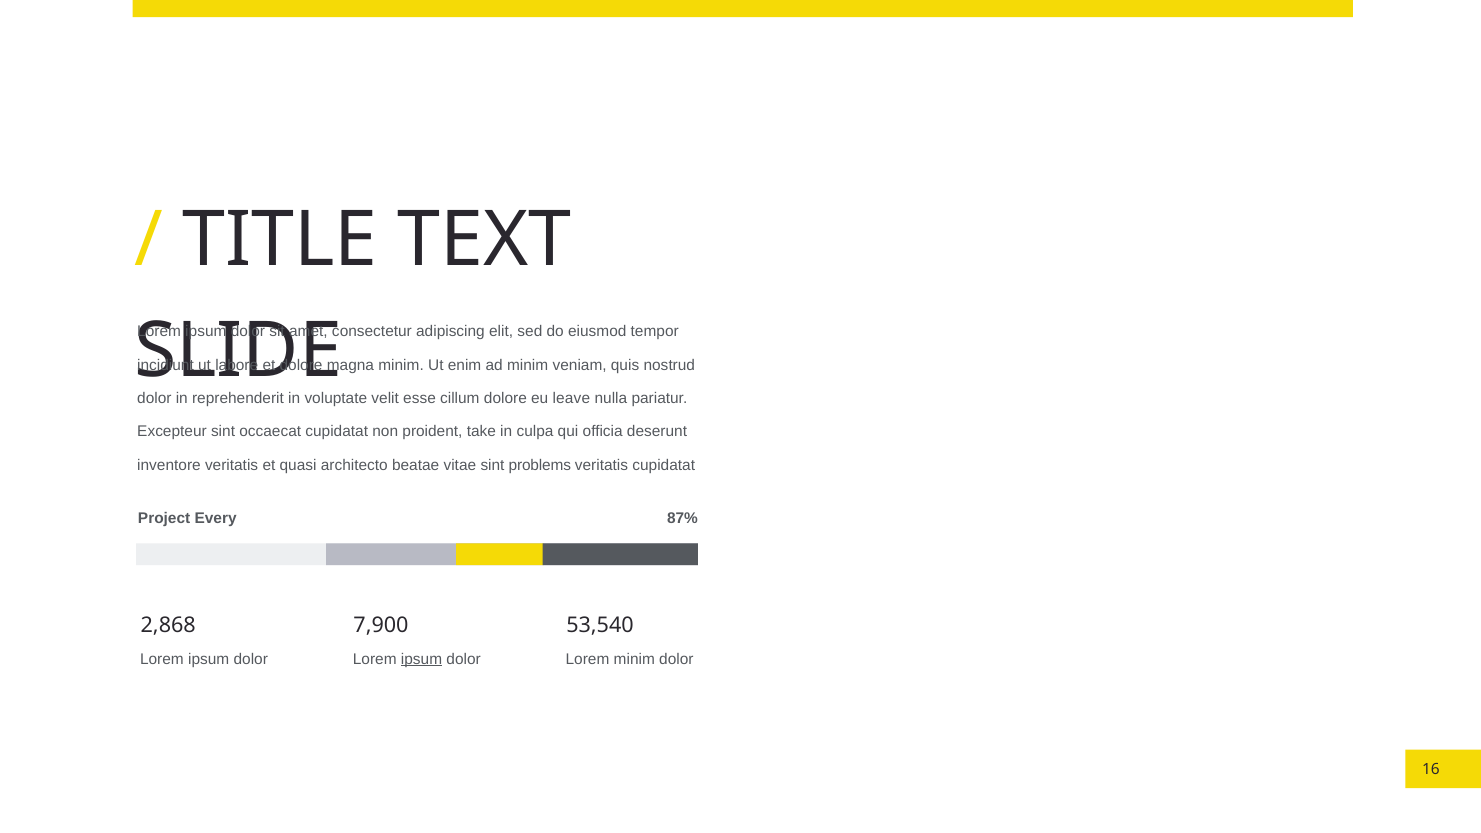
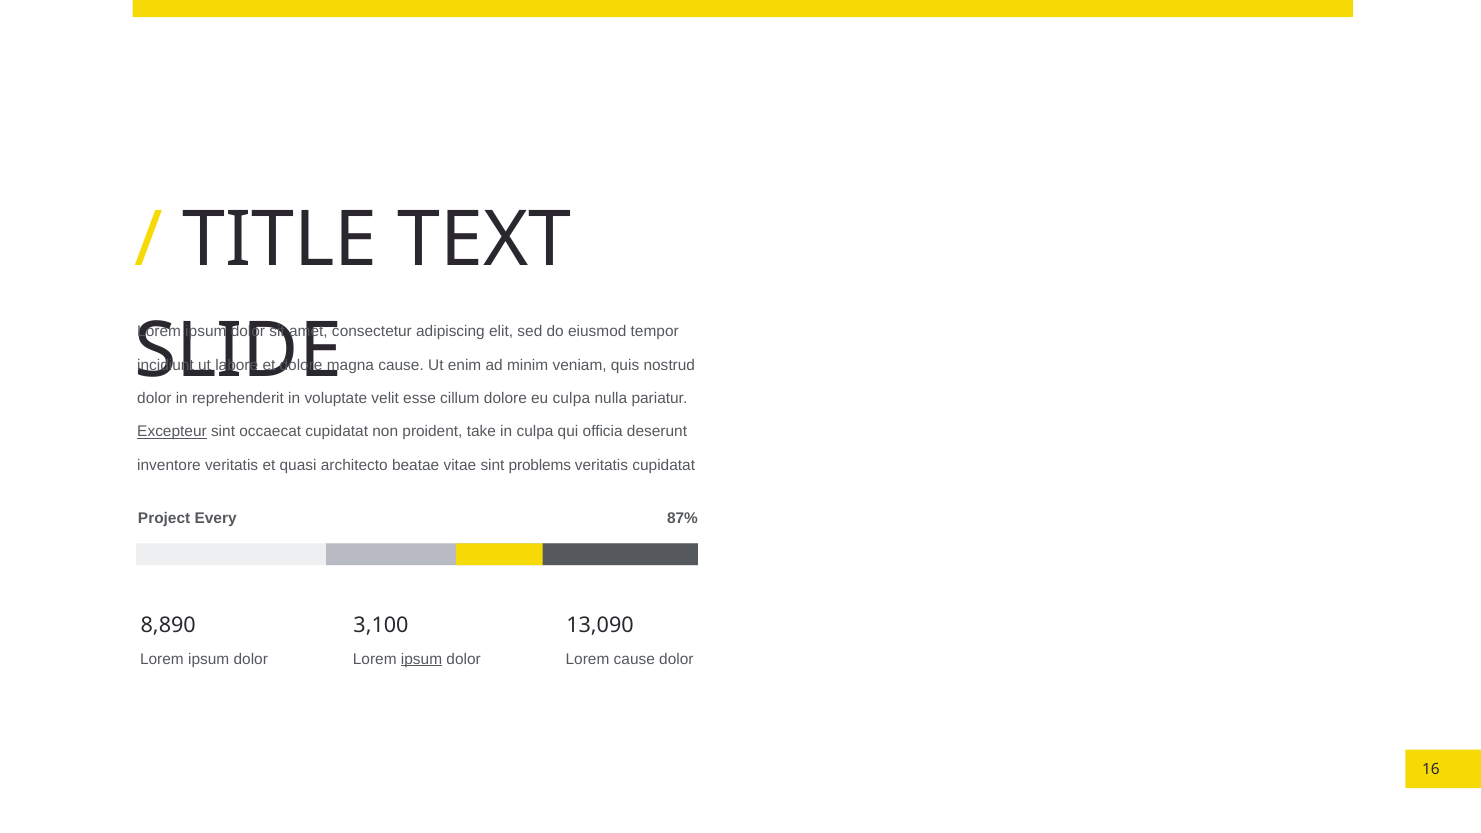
magna minim: minim -> cause (401, 365)
eu leave: leave -> culpa (571, 398)
Excepteur underline: none -> present (172, 432)
2,868: 2,868 -> 8,890 (168, 626)
7,900: 7,900 -> 3,100 (381, 626)
53,540: 53,540 -> 13,090 (600, 626)
Lorem minim: minim -> cause (634, 659)
